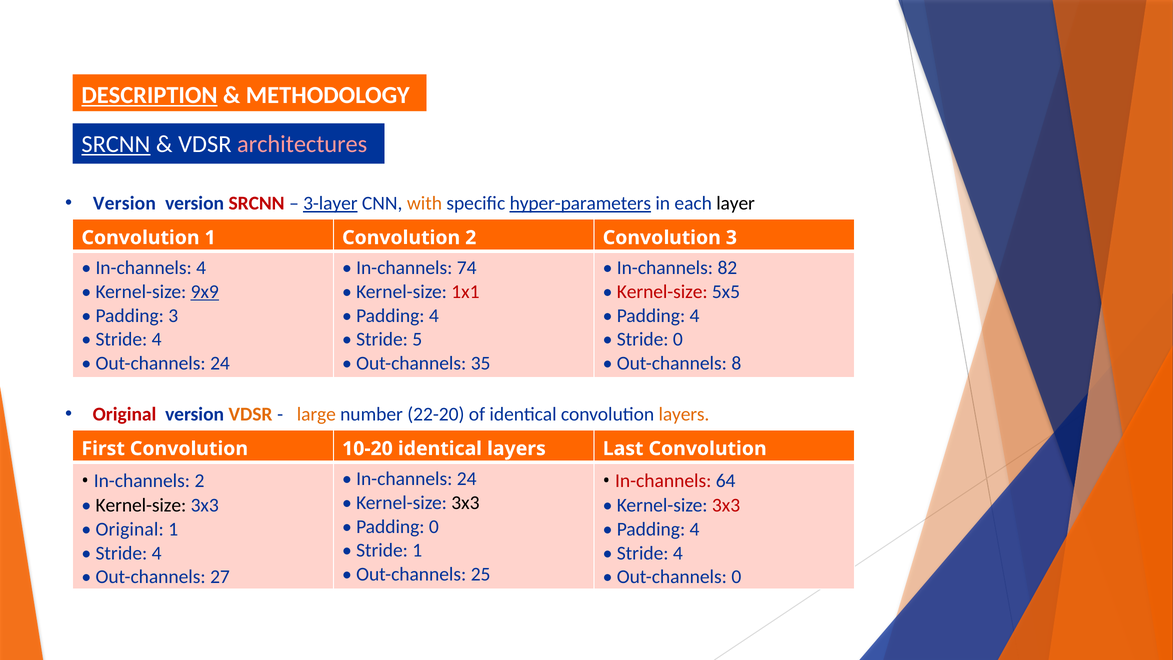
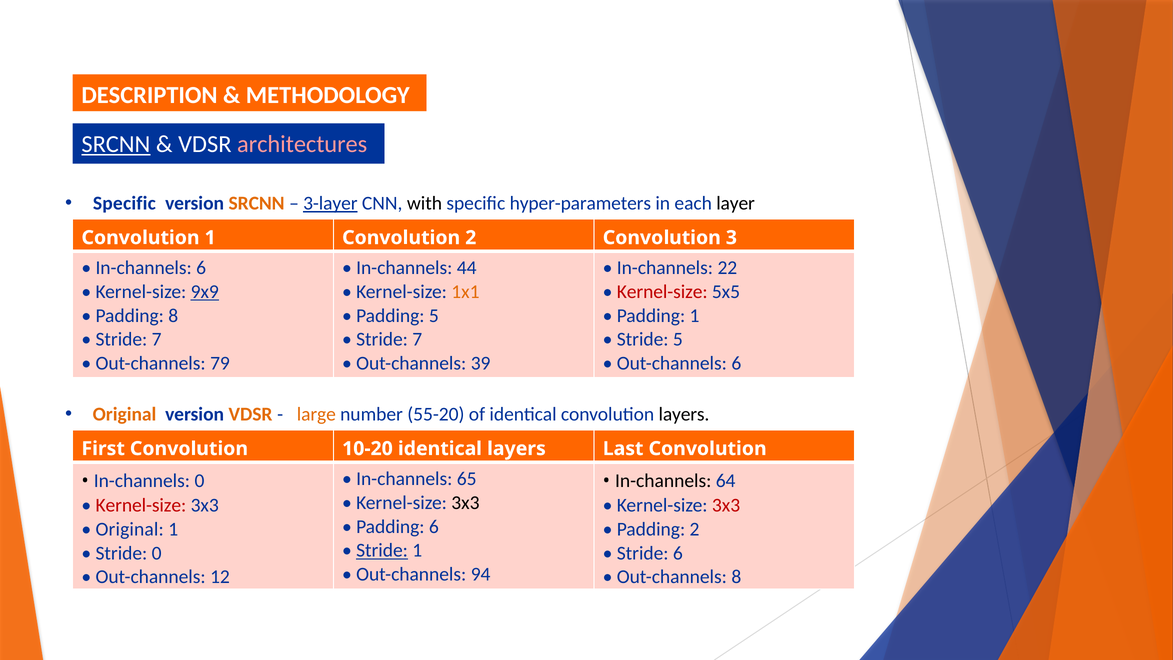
DESCRIPTION underline: present -> none (150, 95)
Version: Version -> Specific (124, 203)
SRCNN colour: red -> orange (257, 203)
with colour: orange -> black (424, 203)
hyper-parameters underline: present -> none (580, 203)
In-channels 4: 4 -> 6 (201, 268)
74: 74 -> 44 (467, 268)
82: 82 -> 22 (727, 268)
1x1 colour: red -> orange (465, 292)
Padding 3: 3 -> 8 (173, 316)
4: 4 -> 5 (434, 316)
4: 4 -> 1 (694, 316)
4: 4 -> 7 (157, 339)
5: 5 -> 7 (417, 339)
Stride 0: 0 -> 5 (678, 339)
Out-channels 24: 24 -> 79 (220, 363)
35: 35 -> 39 (481, 363)
Out-channels 8: 8 -> 6 (736, 363)
Original colour: red -> orange (125, 414)
22-20: 22-20 -> 55-20 (436, 414)
layers colour: orange -> black (684, 414)
In-channels 24: 24 -> 65 (467, 479)
In-channels 2: 2 -> 0 (199, 481)
In-channels colour: red -> black (663, 481)
Kernel-size colour: black -> red (141, 505)
Padding 0: 0 -> 6 (434, 526)
4: 4 -> 2 (694, 529)
Stride underline: none -> present (382, 550)
4: 4 -> 0 (157, 553)
4: 4 -> 6 (678, 553)
25: 25 -> 94 (481, 574)
27: 27 -> 12 (220, 577)
Out-channels 0: 0 -> 8 (736, 577)
